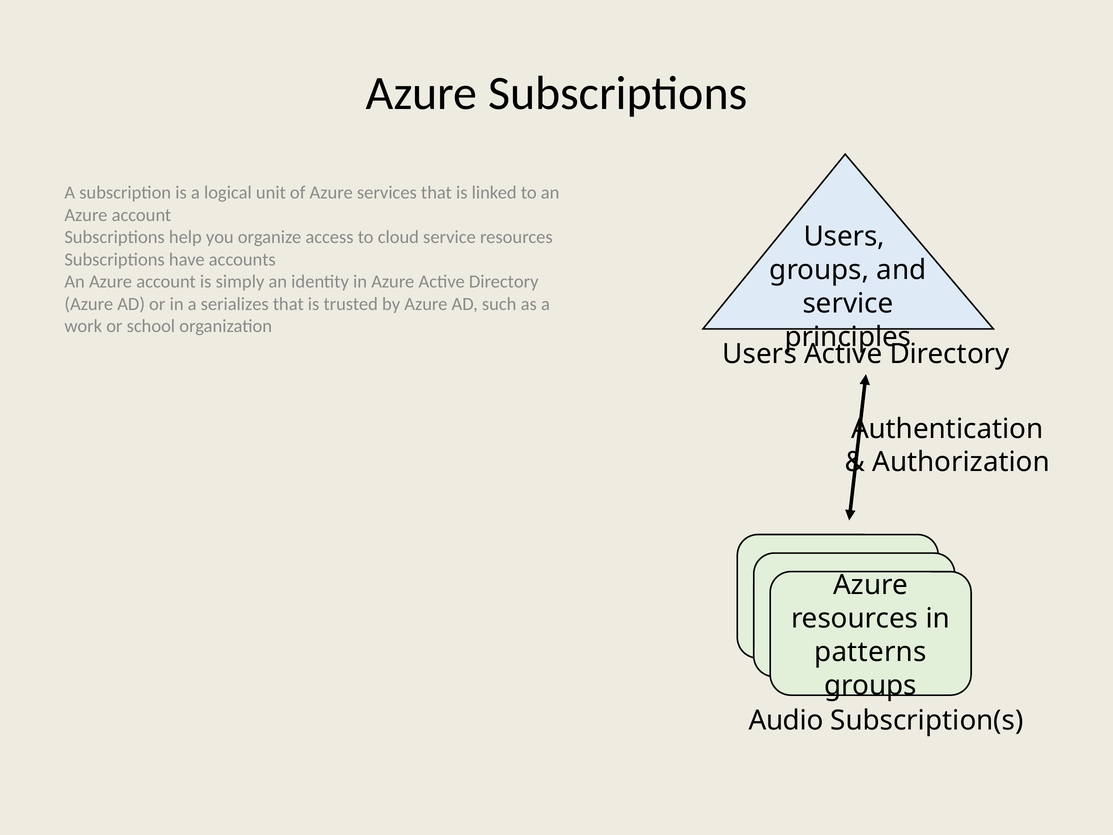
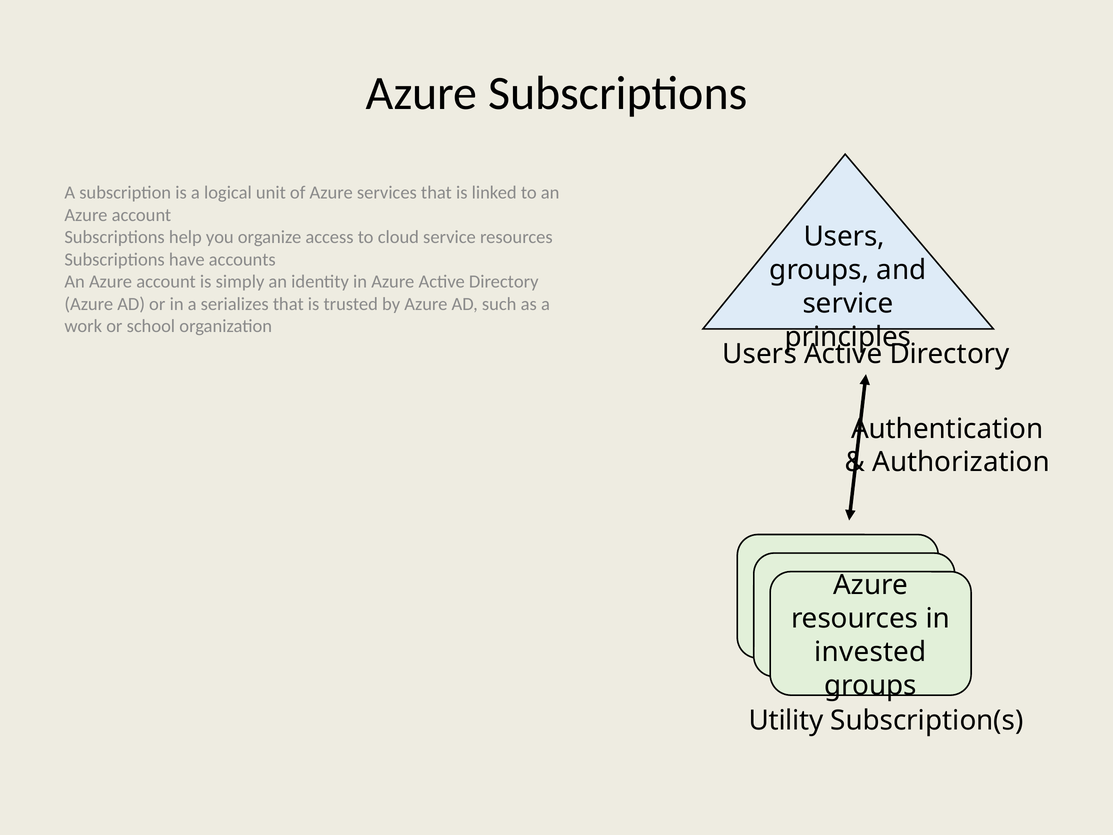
patterns: patterns -> invested (870, 652)
Audio: Audio -> Utility (786, 720)
